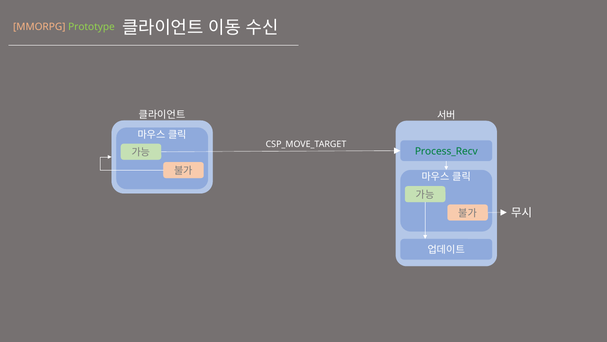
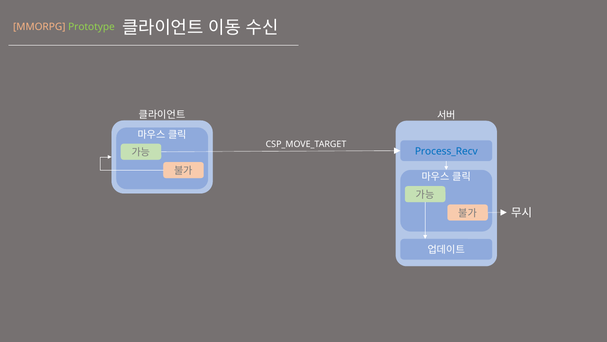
Process_Recv colour: green -> blue (446, 151)
